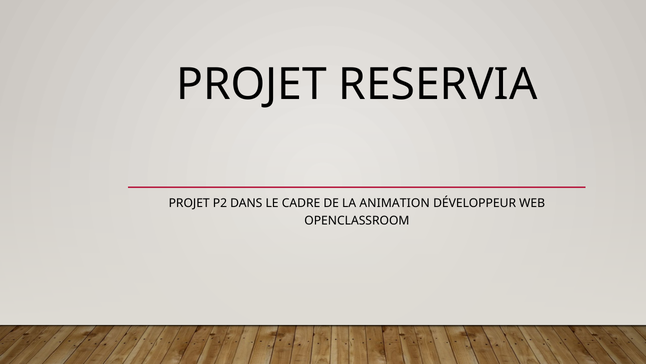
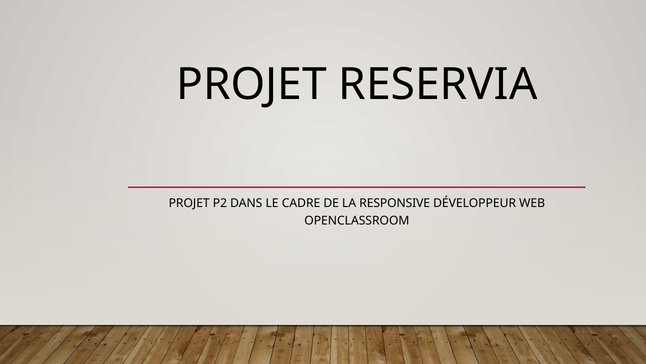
ANIMATION: ANIMATION -> RESPONSIVE (395, 203)
